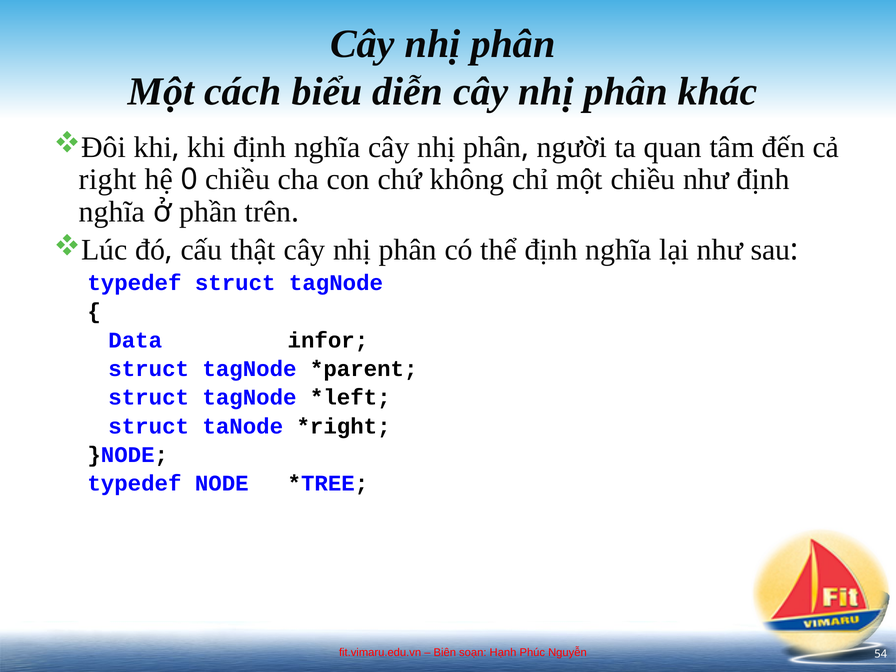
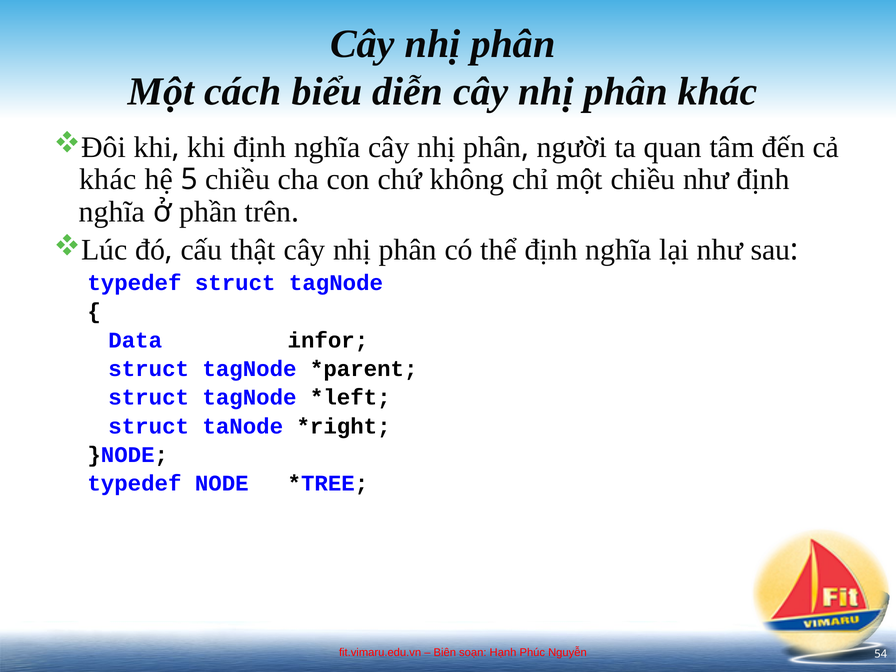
right: right -> khác (108, 180)
0: 0 -> 5 (189, 180)
